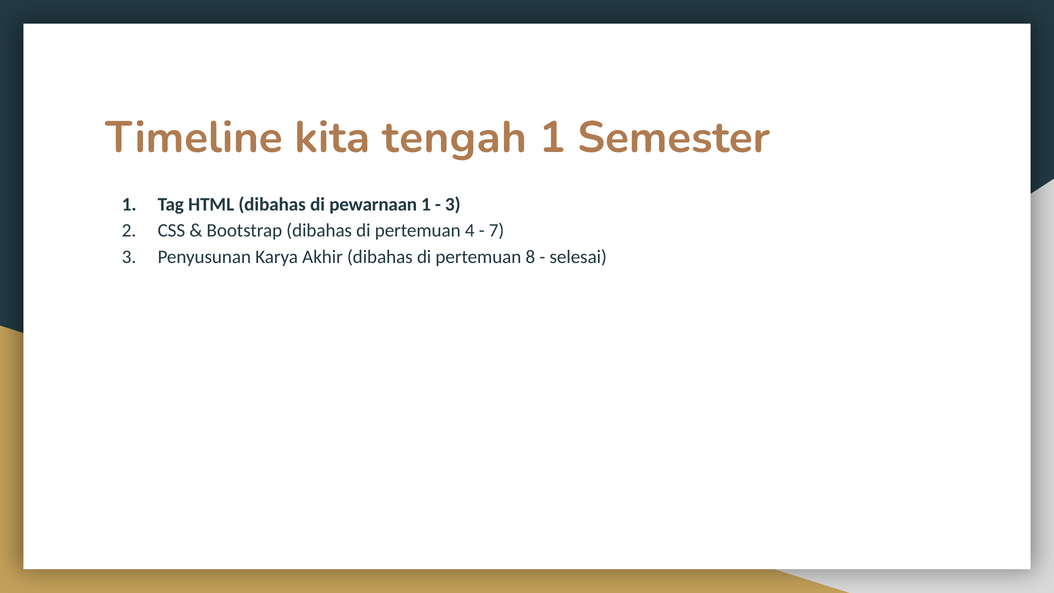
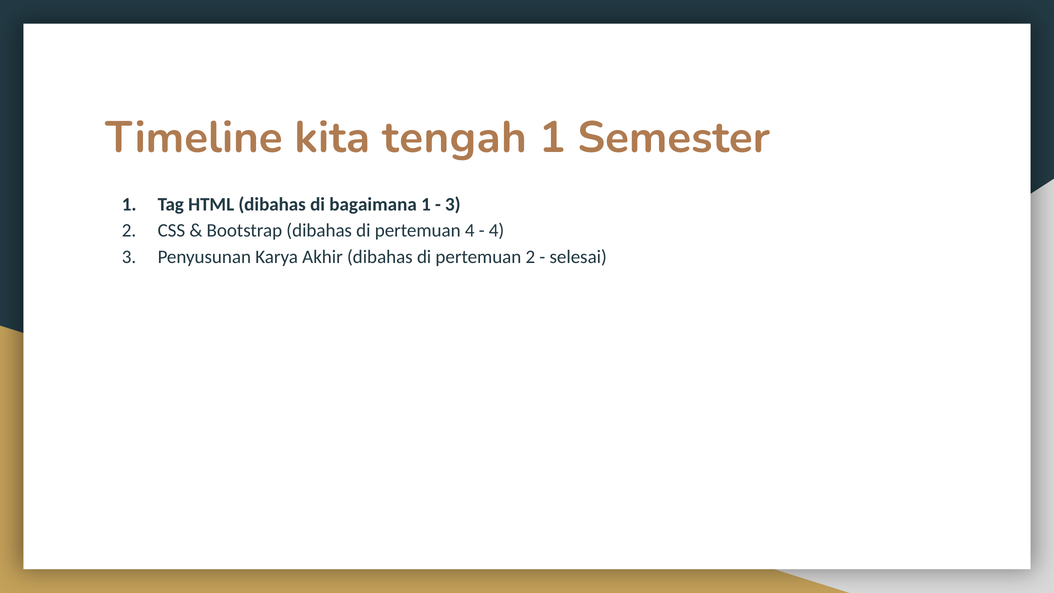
pewarnaan: pewarnaan -> bagaimana (373, 205)
7: 7 -> 4 (497, 231)
pertemuan 8: 8 -> 2 (530, 257)
